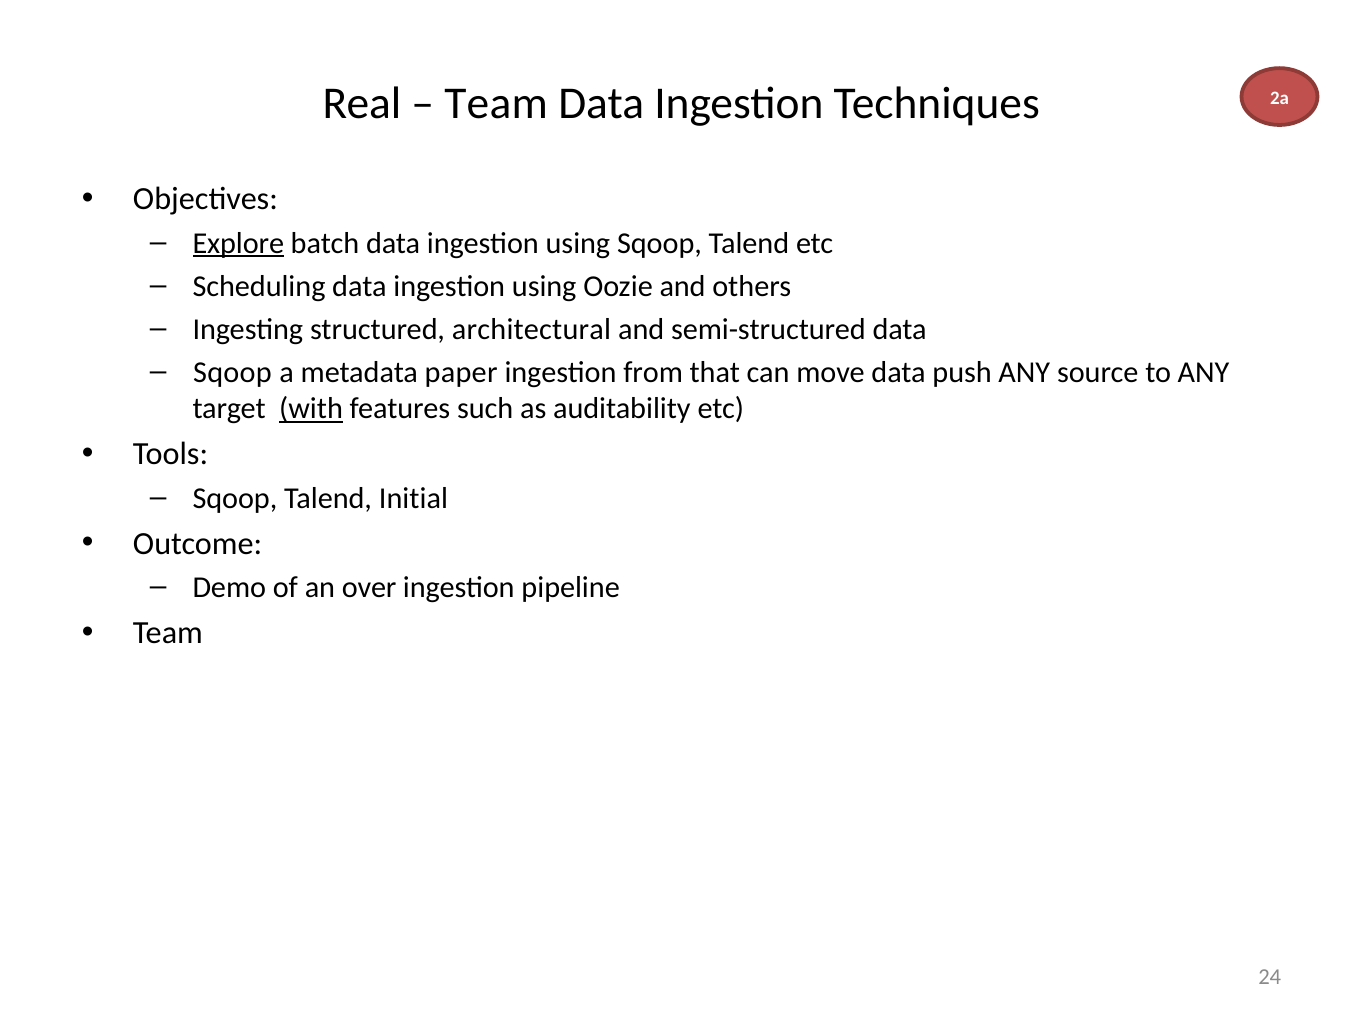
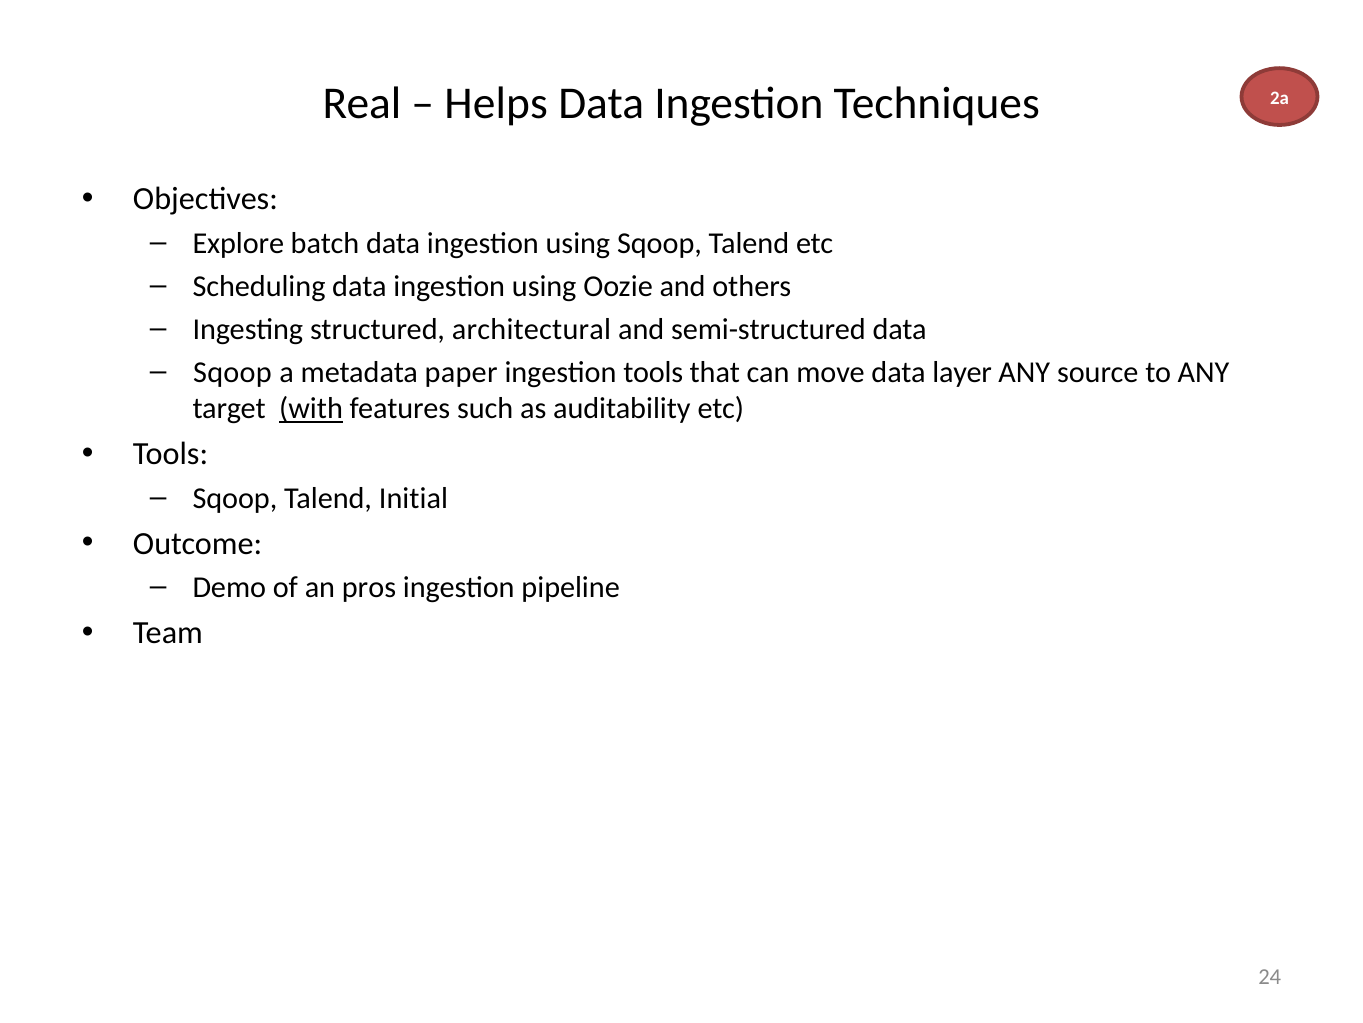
Team: Team -> Helps (496, 103)
Explore underline: present -> none (238, 243)
ingestion from: from -> tools (653, 372)
push: push -> layer (962, 372)
over: over -> pros (369, 587)
